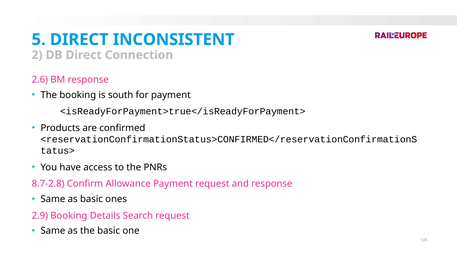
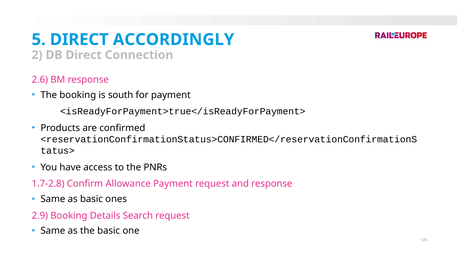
INCONSISTENT: INCONSISTENT -> ACCORDINGLY (174, 40)
8.7-2.8: 8.7-2.8 -> 1.7-2.8 (48, 184)
